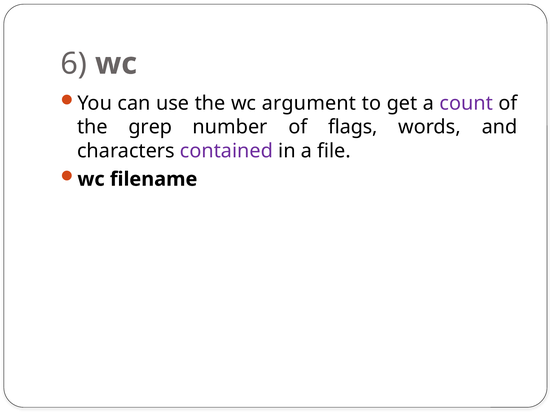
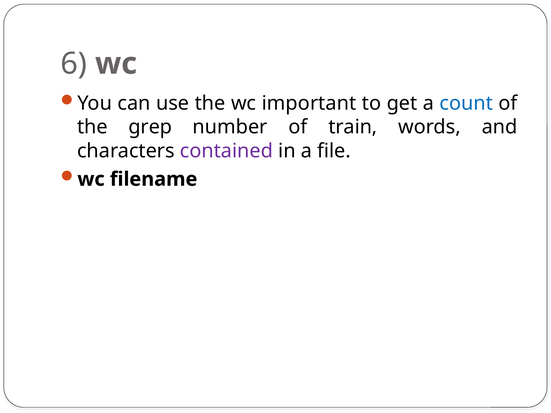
argument: argument -> important (309, 103)
count colour: purple -> blue (466, 103)
flags: flags -> train (353, 127)
